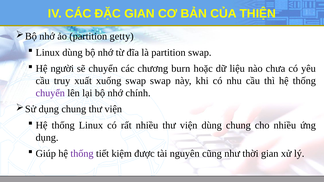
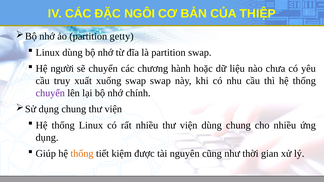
ĐẶC GIAN: GIAN -> NGÔI (140, 14)
THIỆN: THIỆN -> THIỆP (258, 14)
burn: burn -> hành (181, 69)
thống colour: purple -> orange (82, 154)
